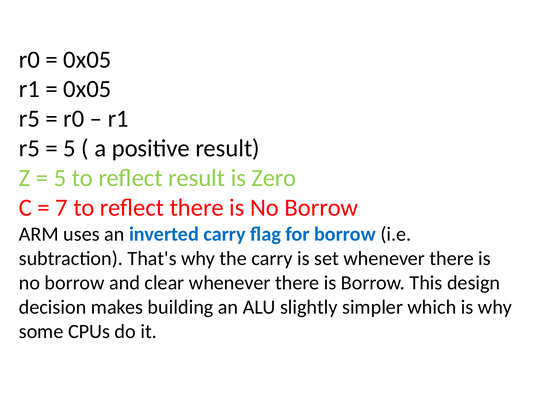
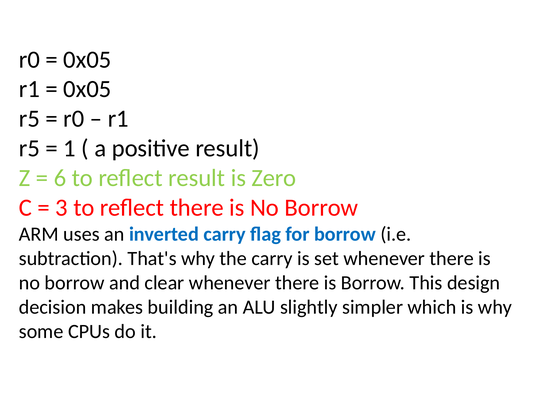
5: 5 -> 1 (69, 148)
5: 5 -> 6 (60, 178)
7: 7 -> 3 (62, 207)
